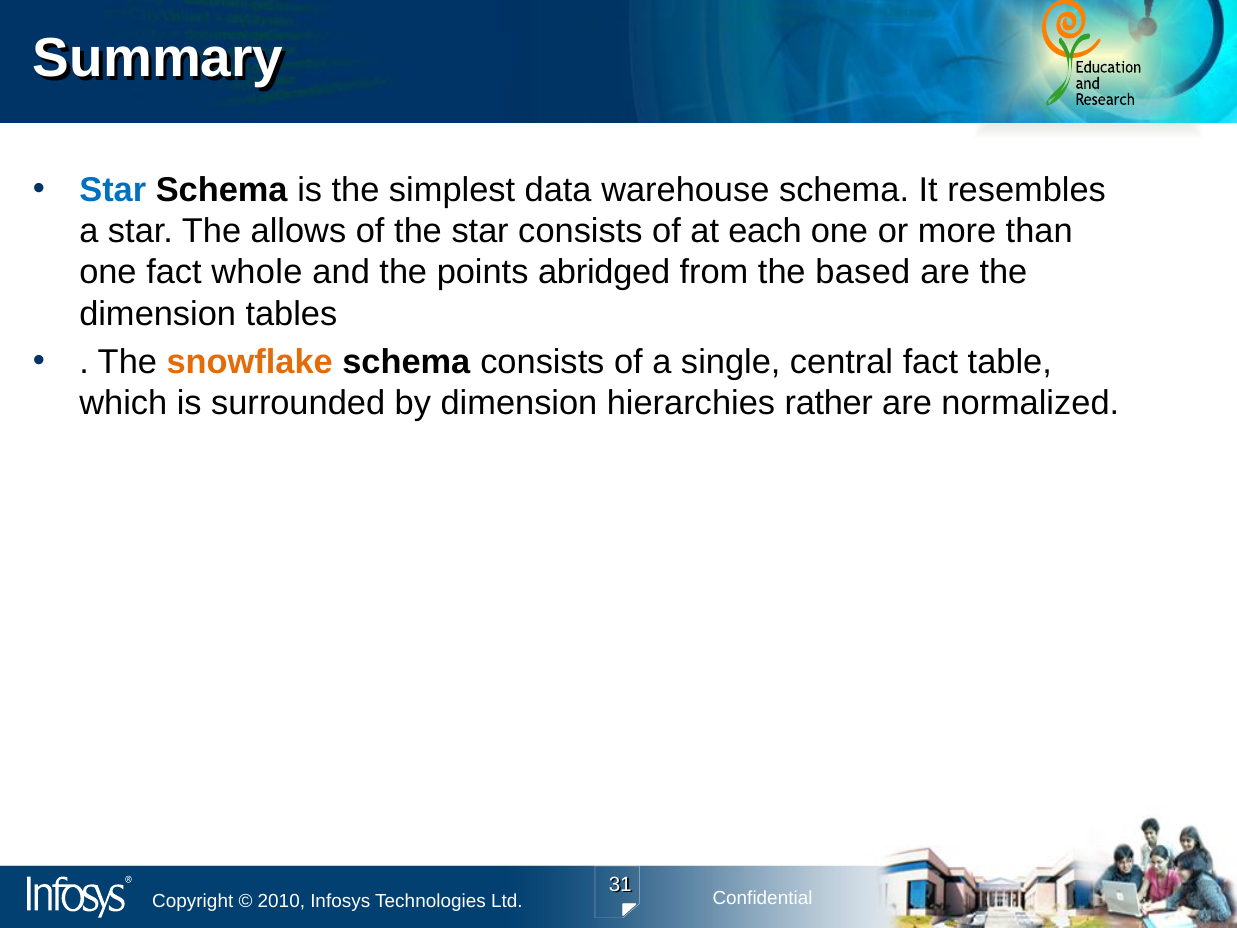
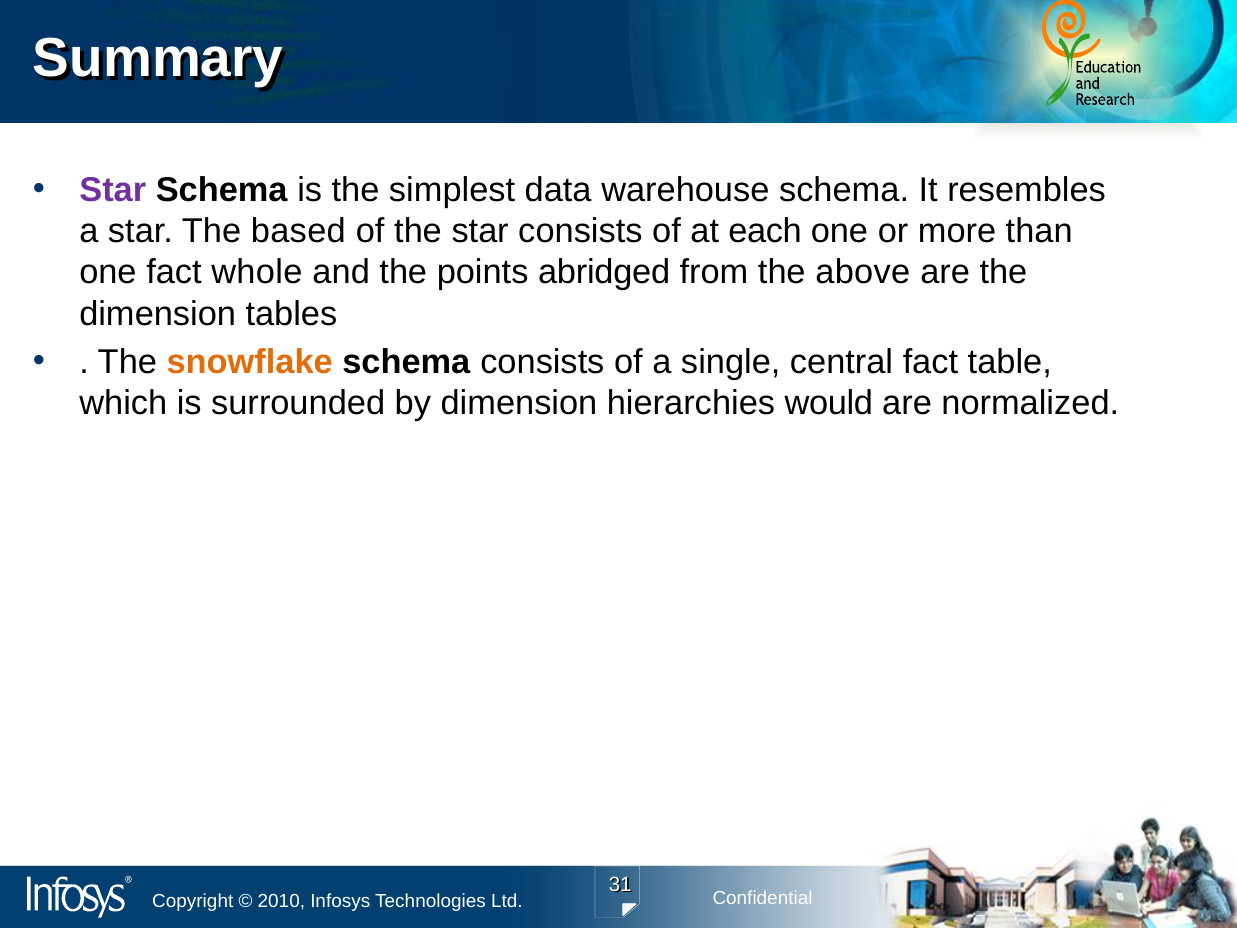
Star colour: blue -> purple (113, 190)
allows: allows -> based (298, 231)
based: based -> above (863, 272)
rather: rather -> would (829, 403)
